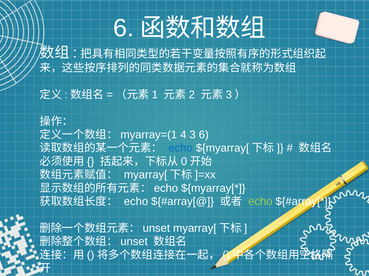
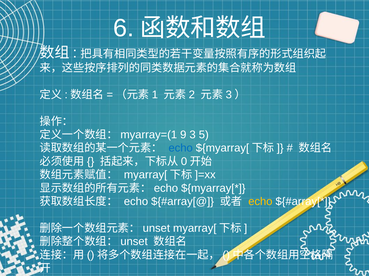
4: 4 -> 9 (183, 135)
3 6: 6 -> 5 (204, 135)
echo colour: light green -> yellow (260, 202)
